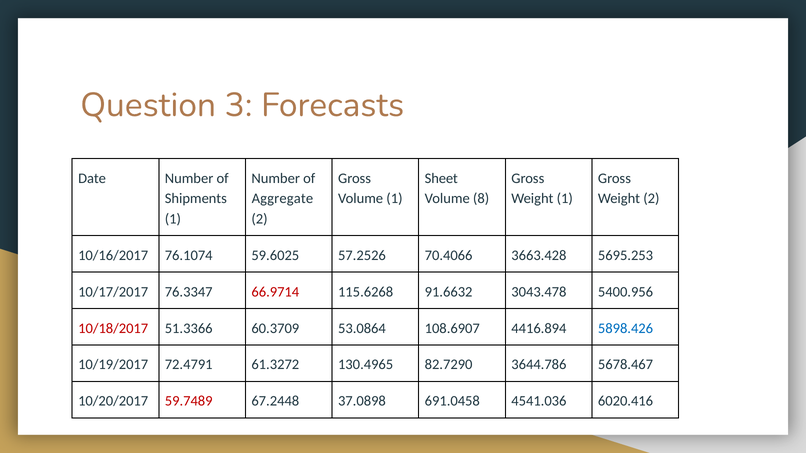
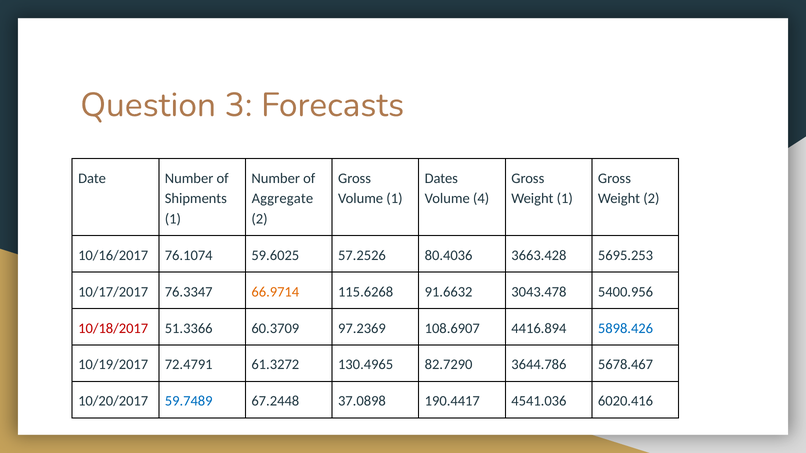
Sheet: Sheet -> Dates (441, 178)
8: 8 -> 4 (481, 199)
70.4066: 70.4066 -> 80.4036 (449, 256)
66.9714 colour: red -> orange (275, 292)
53.0864: 53.0864 -> 97.2369 (362, 329)
59.7489 colour: red -> blue (189, 401)
691.0458: 691.0458 -> 190.4417 (452, 401)
